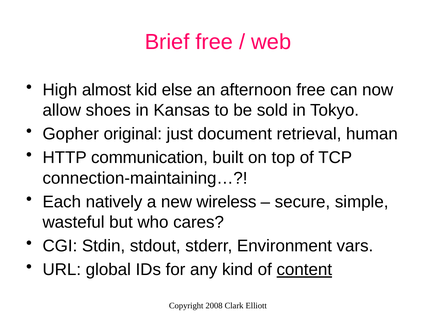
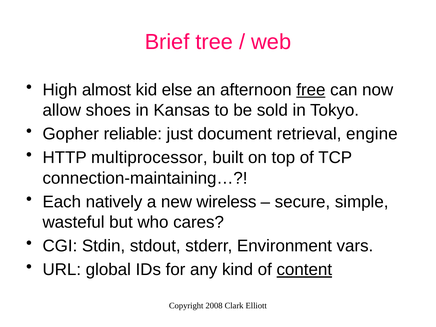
Brief free: free -> tree (214, 42)
free underline: none -> present (311, 90)
original: original -> reliable (133, 134)
human: human -> engine (372, 134)
communication: communication -> multiprocessor (149, 158)
